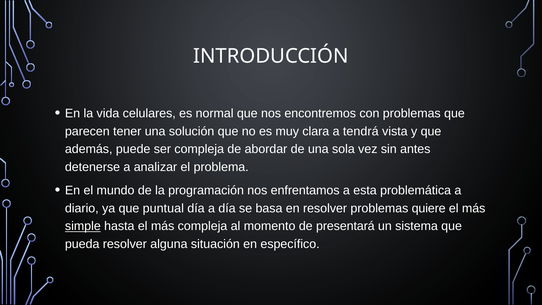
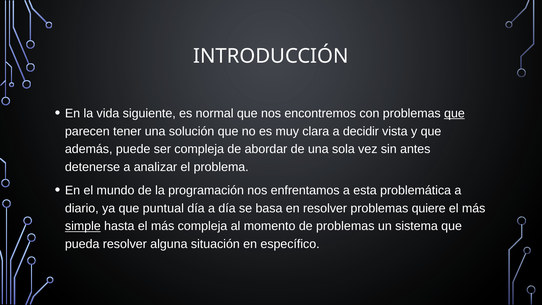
celulares: celulares -> siguiente (149, 113)
que underline: none -> present (454, 113)
tendrá: tendrá -> decidir (361, 131)
de presentará: presentará -> problemas (345, 226)
